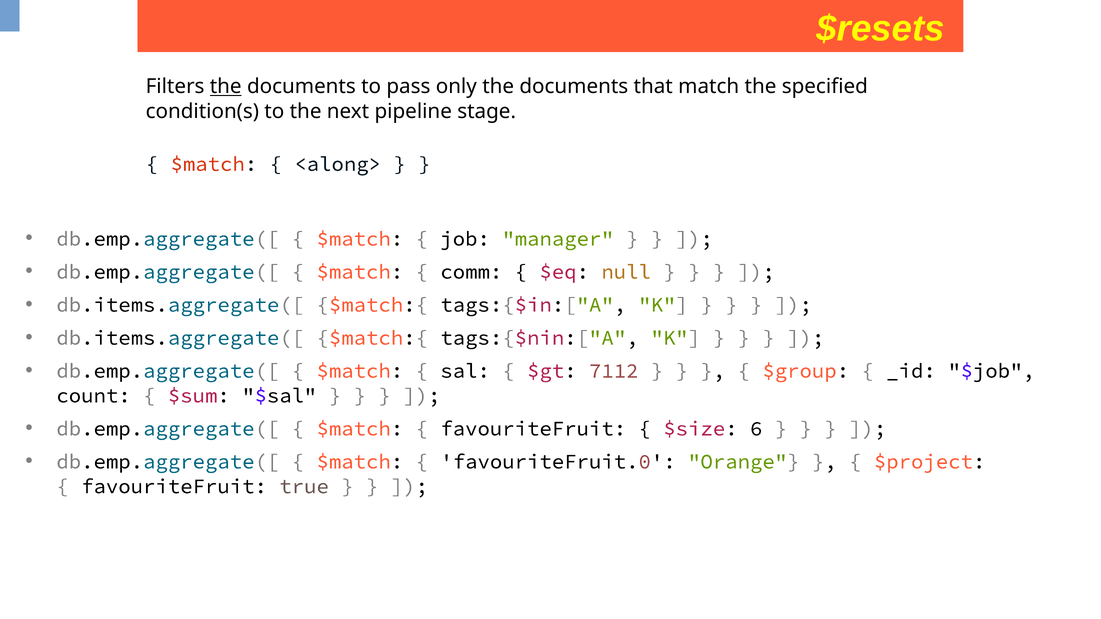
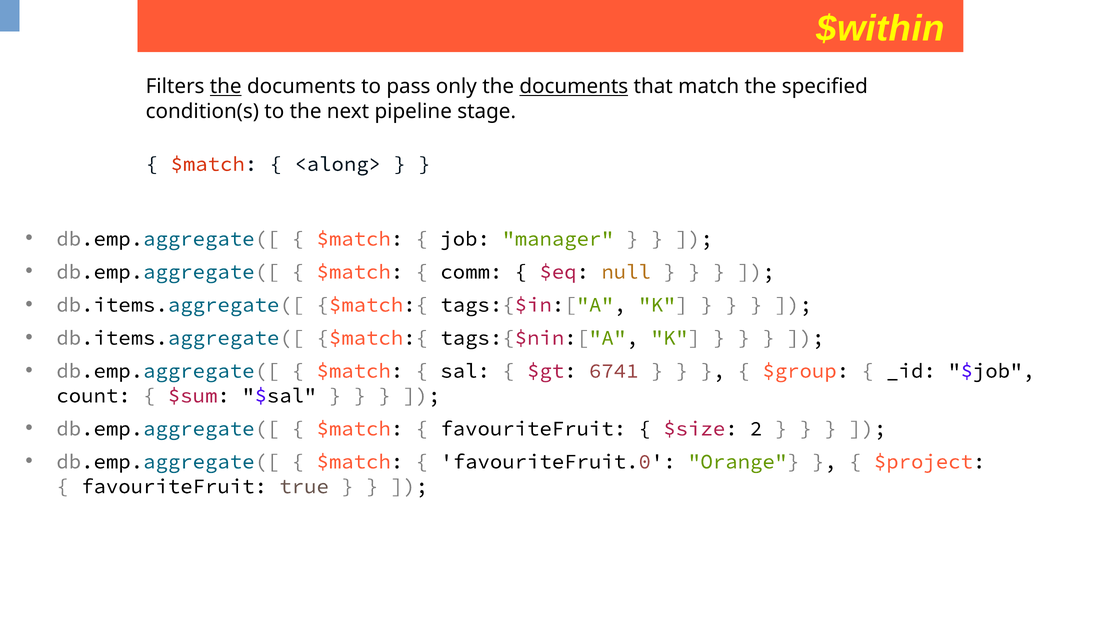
$resets: $resets -> $within (880, 29)
documents underline: none -> present (574, 87)
7112: 7112 -> 6741 (614, 371)
6: 6 -> 2 (756, 429)
